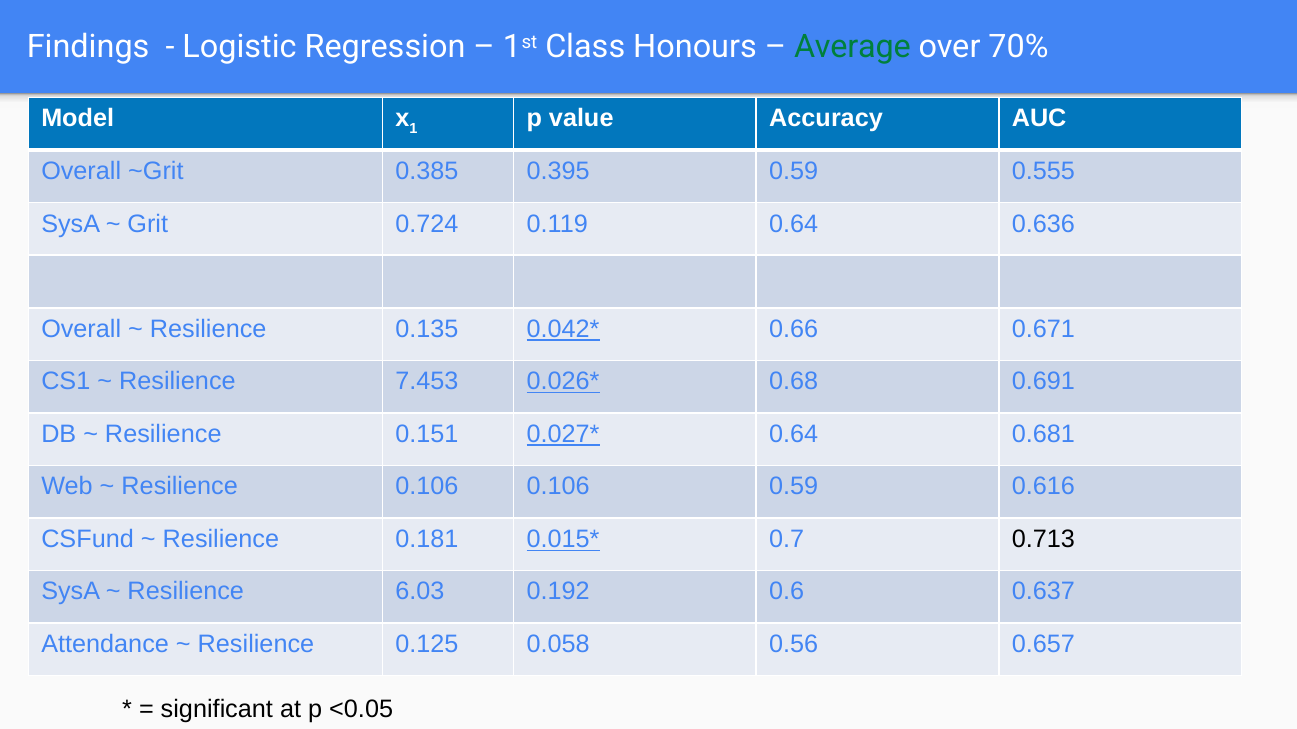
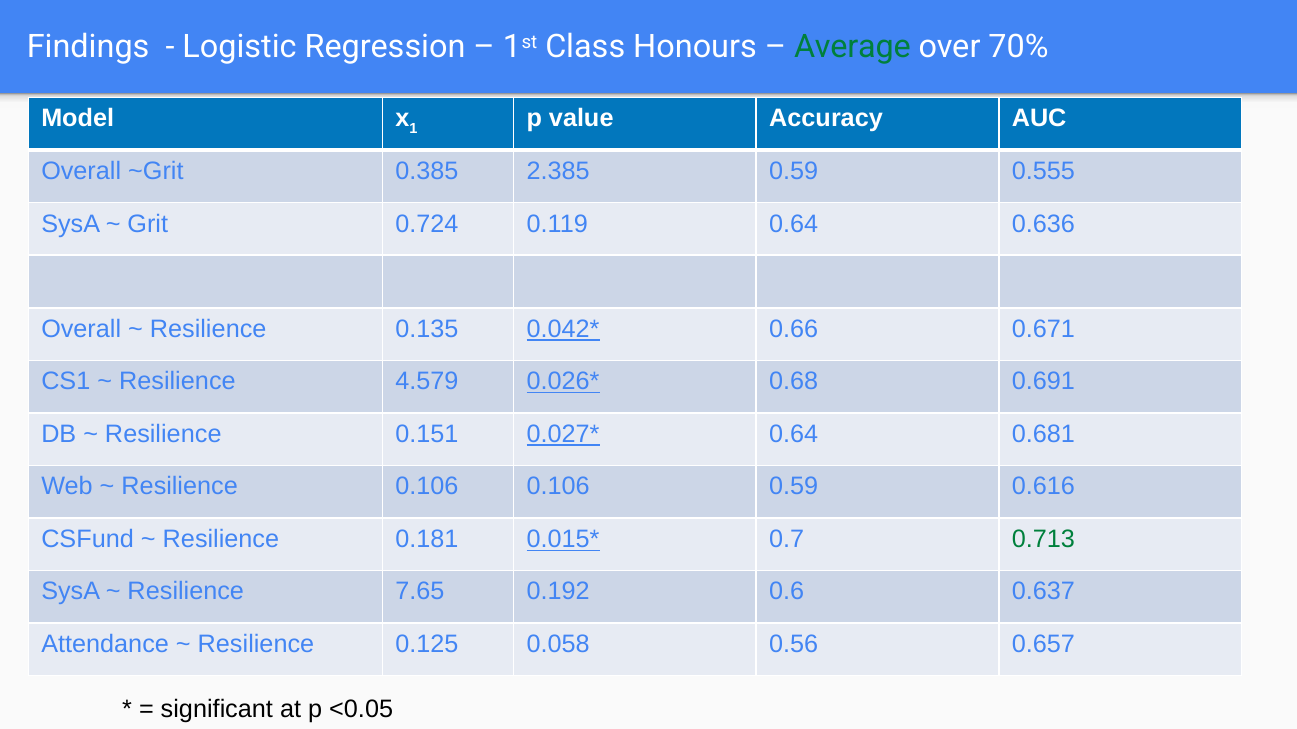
0.395: 0.395 -> 2.385 (558, 171)
7.453: 7.453 -> 4.579 (427, 382)
0.713 colour: black -> green (1043, 539)
6.03: 6.03 -> 7.65 (420, 592)
